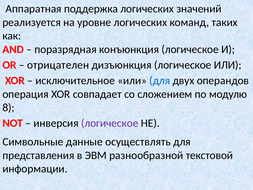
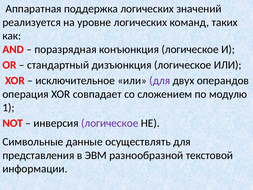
отрицателен: отрицателен -> стандартный (58, 65)
для colour: blue -> purple (160, 80)
8: 8 -> 1 (9, 107)
